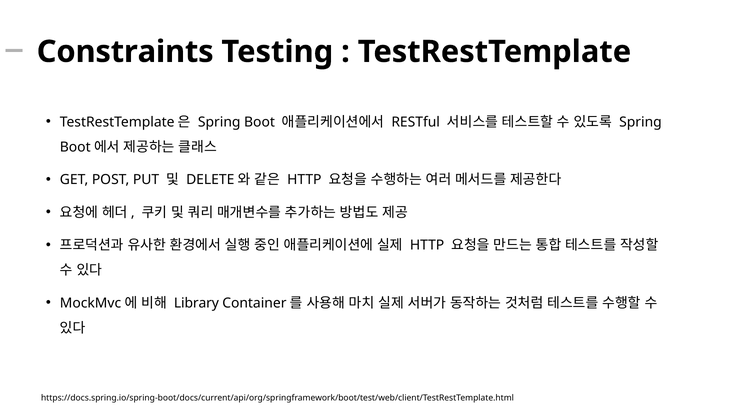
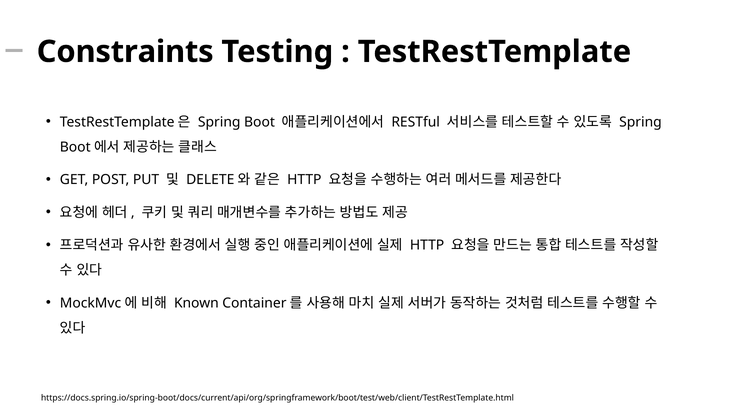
Library: Library -> Known (196, 303)
